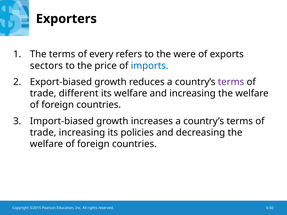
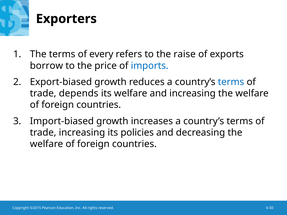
were: were -> raise (185, 54)
sectors: sectors -> borrow (46, 66)
terms colour: purple -> blue (231, 82)
different: different -> depends (79, 93)
